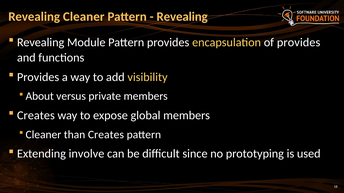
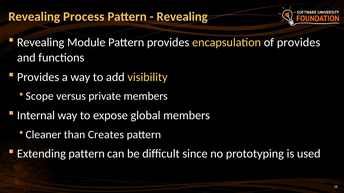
Revealing Cleaner: Cleaner -> Process (84, 17)
About: About -> Scope (40, 96)
Creates: Creates -> Internal (36, 116)
Extending involve: involve -> pattern (87, 154)
